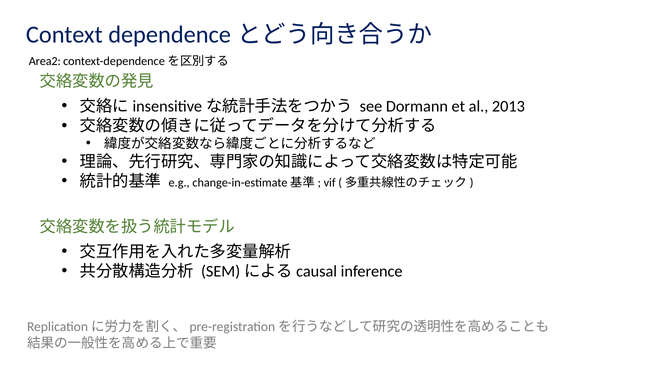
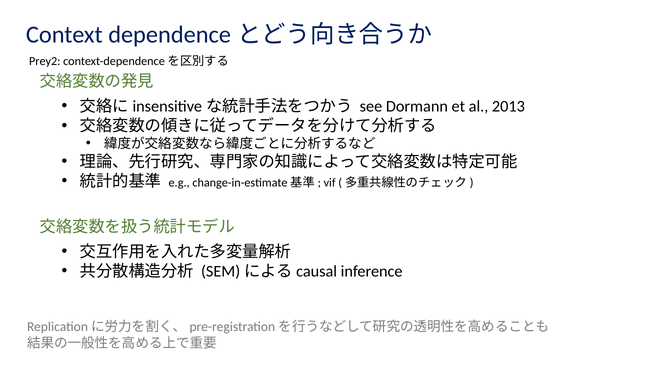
Area2: Area2 -> Prey2 (45, 61)
